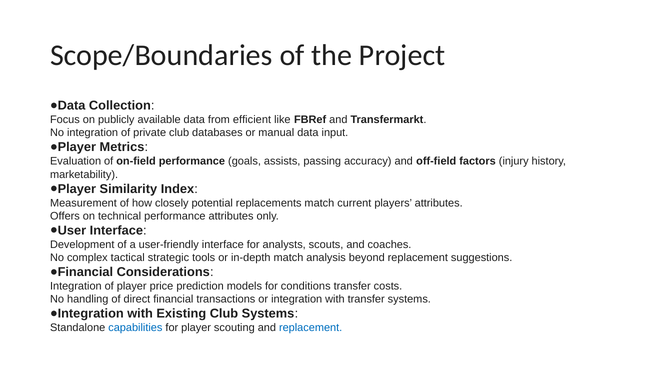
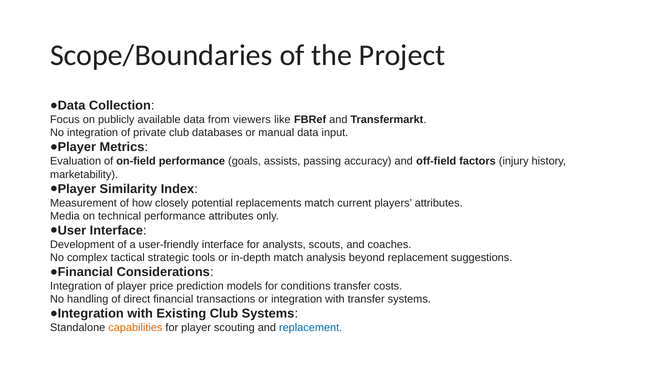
efficient: efficient -> viewers (252, 120)
Offers: Offers -> Media (65, 216)
capabilities colour: blue -> orange (135, 328)
